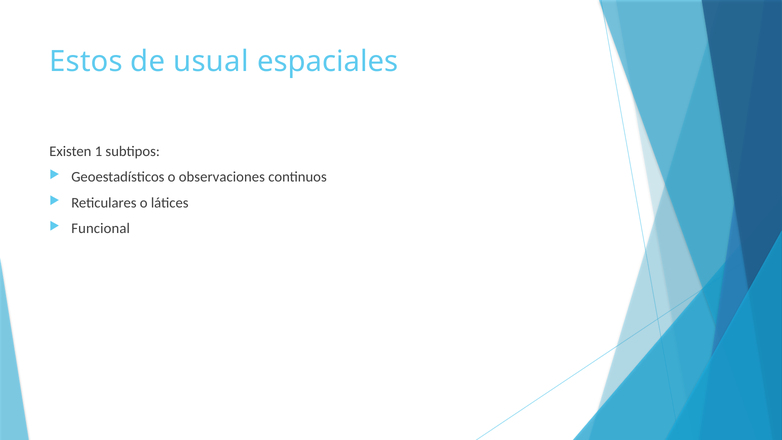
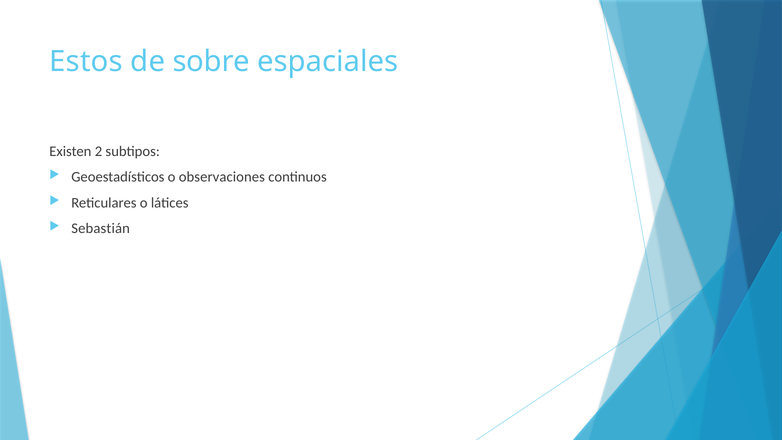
usual: usual -> sobre (211, 62)
1: 1 -> 2 (98, 151)
Funcional: Funcional -> Sebastián (101, 229)
